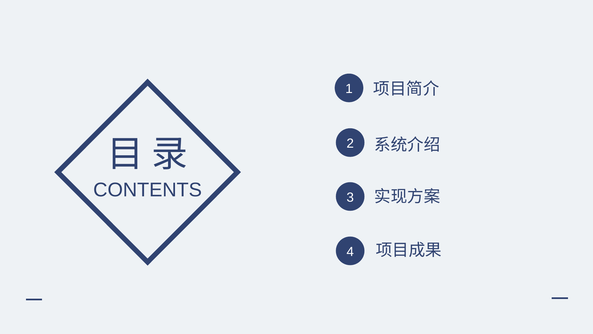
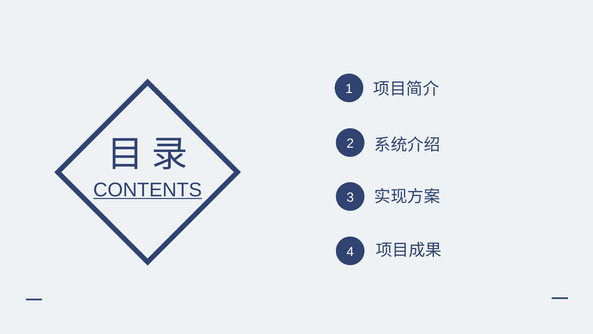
CONTENTS underline: none -> present (148, 190)
